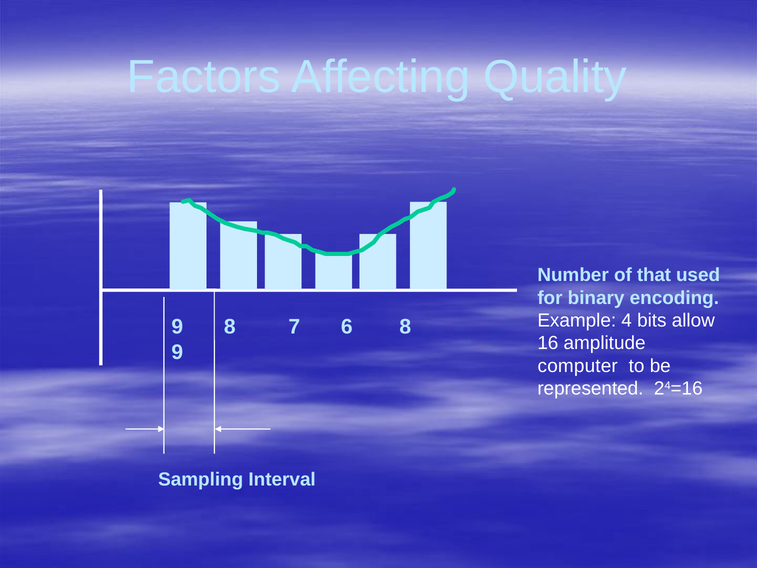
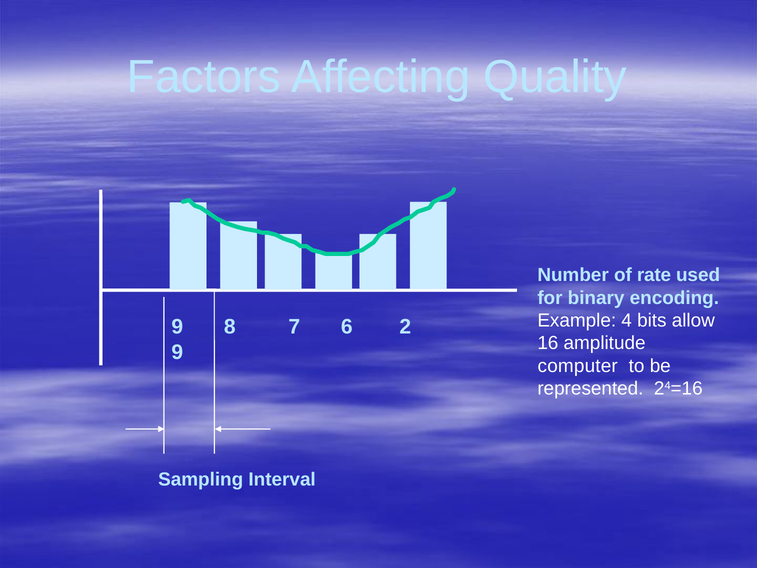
that: that -> rate (654, 275)
6 8: 8 -> 2 (405, 327)
